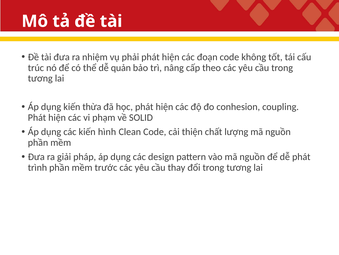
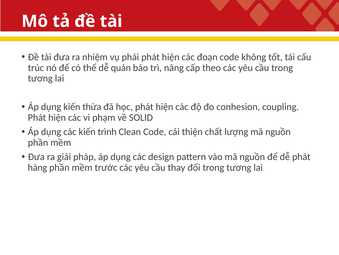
hình: hình -> trình (107, 132)
trình: trình -> hàng (37, 167)
